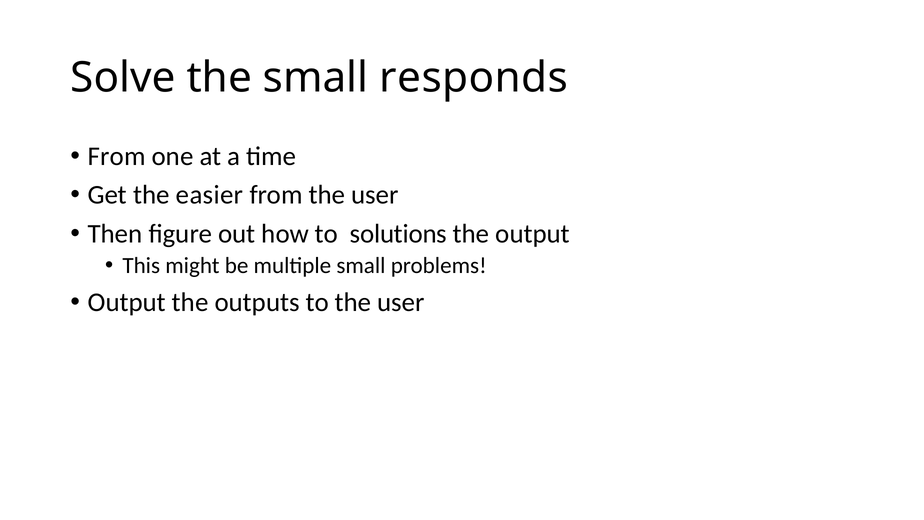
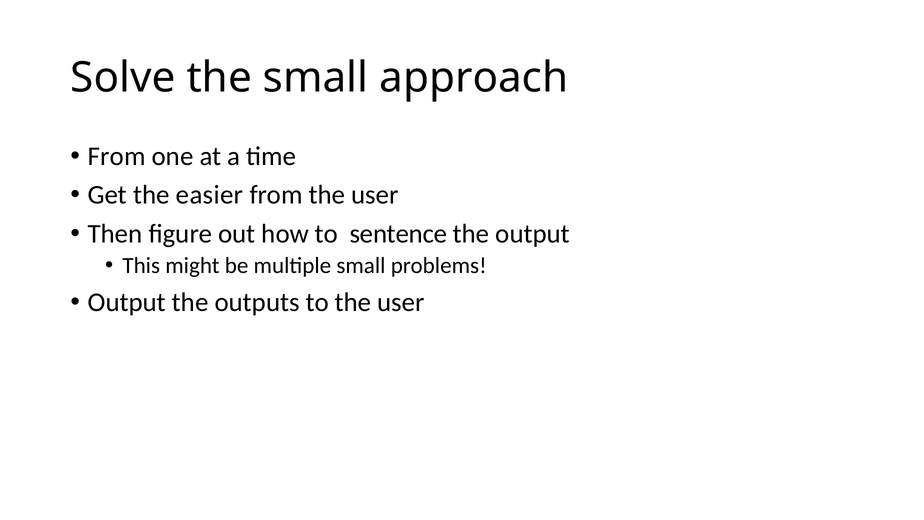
responds: responds -> approach (474, 78)
solutions: solutions -> sentence (398, 234)
